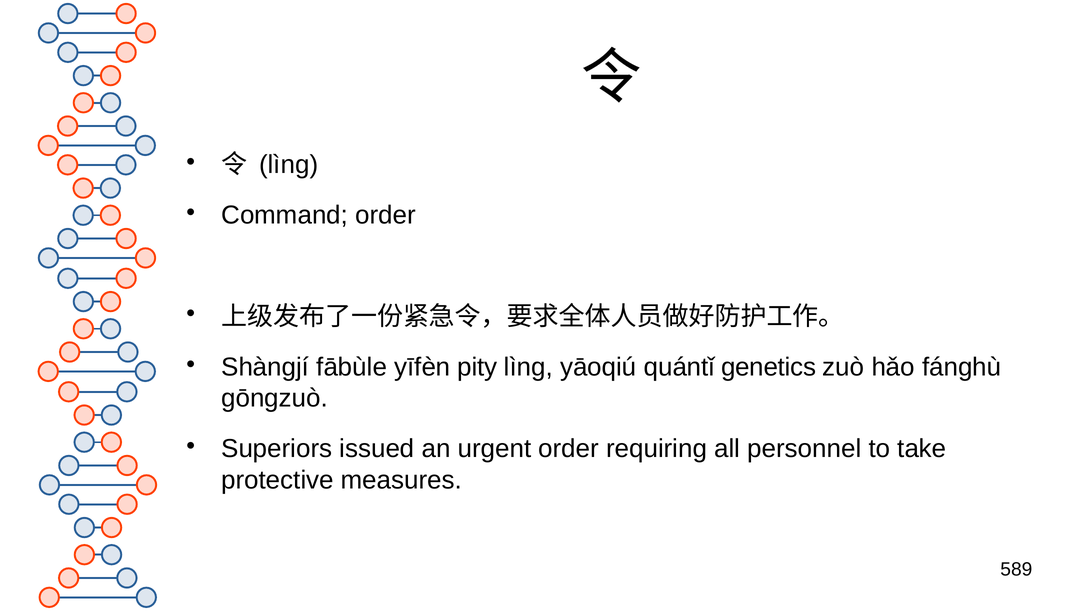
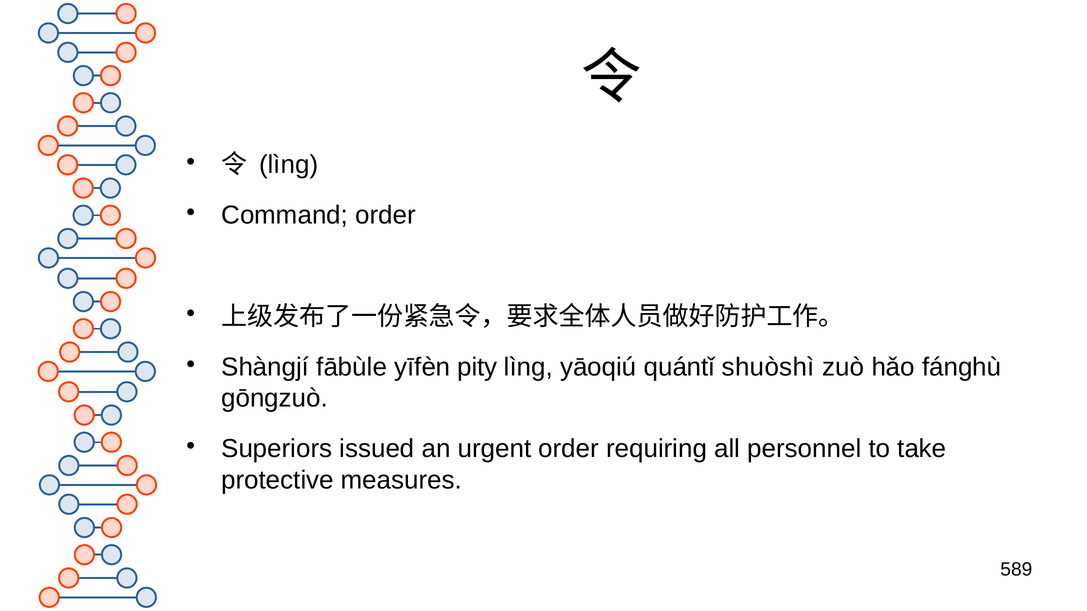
genetics: genetics -> shuòshì (768, 367)
